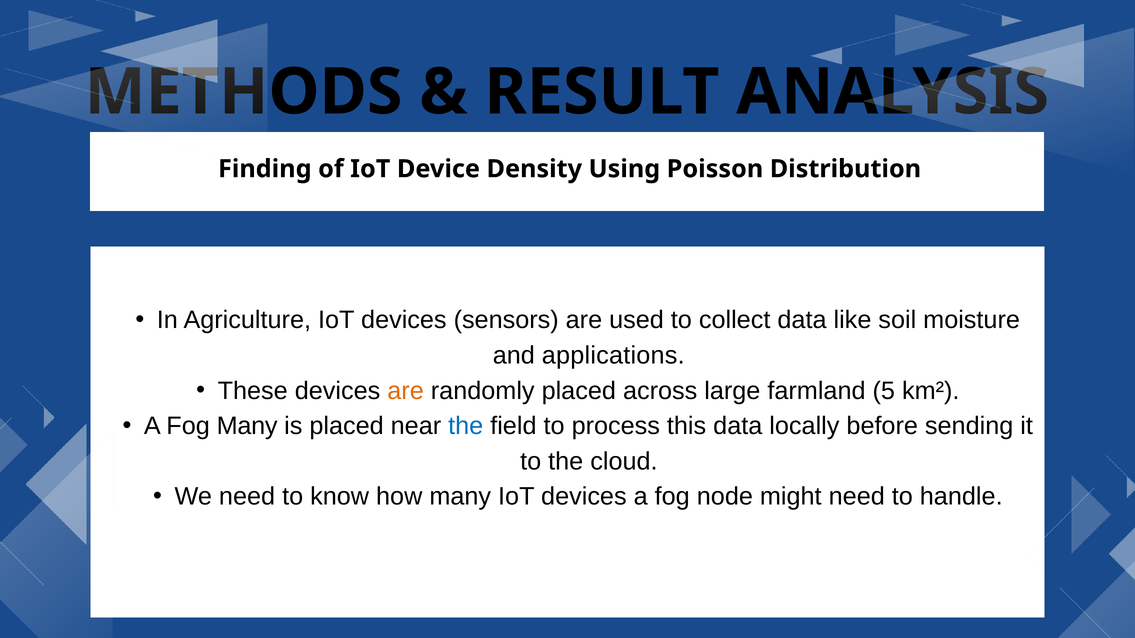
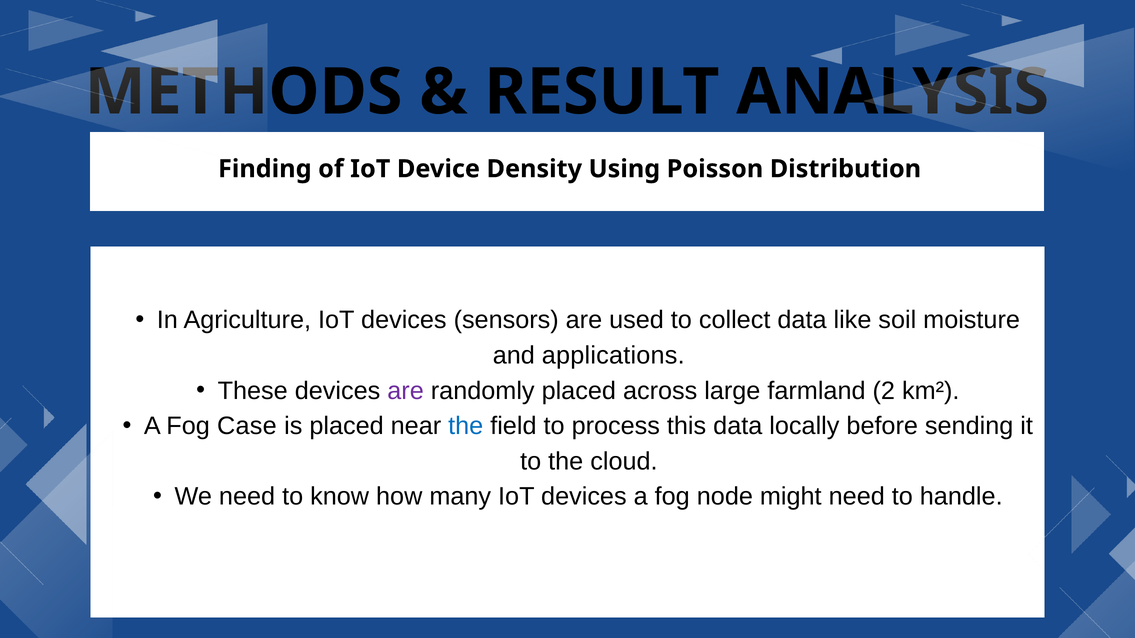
are colour: orange -> purple (406, 391)
5: 5 -> 2 (884, 391)
Fog Many: Many -> Case (247, 426)
